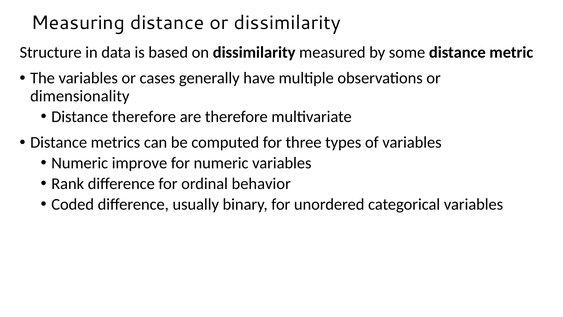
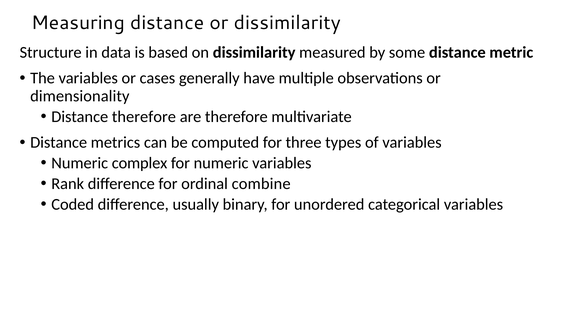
improve: improve -> complex (140, 163)
behavior: behavior -> combine (261, 184)
